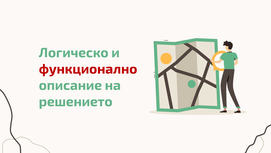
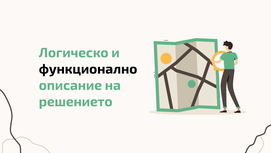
функционално colour: red -> black (88, 69)
